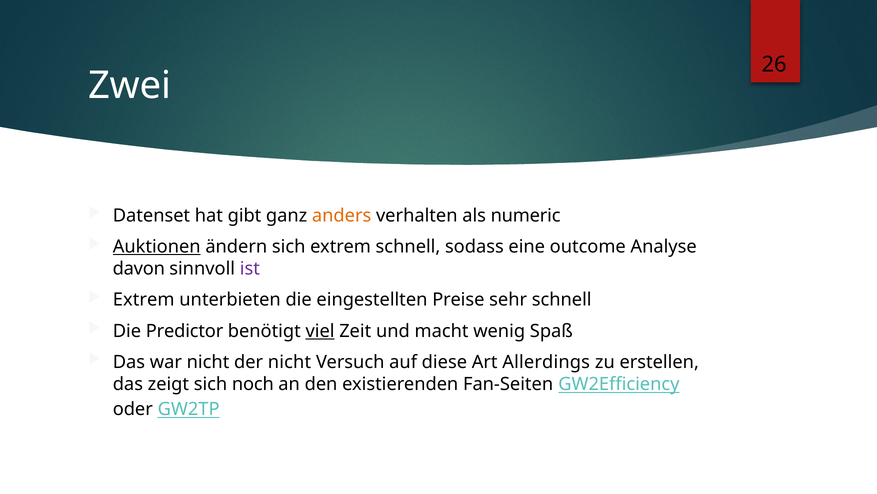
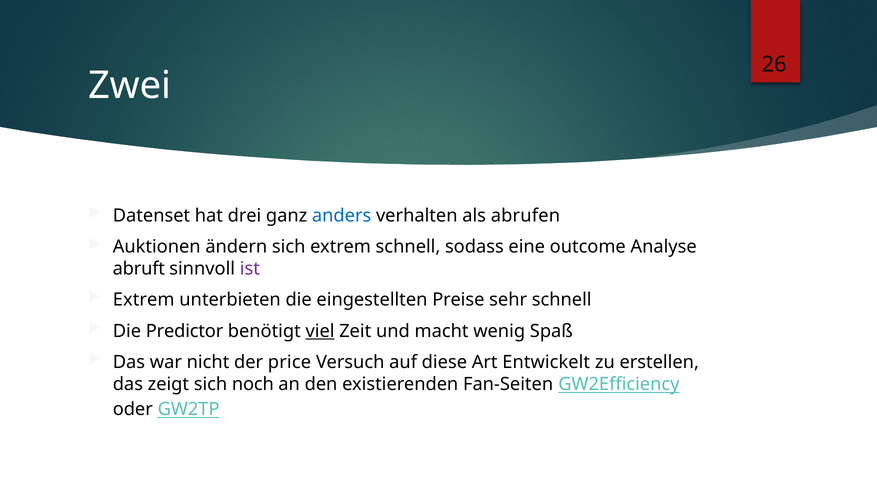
gibt: gibt -> drei (245, 215)
anders colour: orange -> blue (342, 215)
numeric: numeric -> abrufen (525, 215)
Auktionen underline: present -> none (157, 246)
davon: davon -> abruft (139, 268)
der nicht: nicht -> price (289, 362)
Allerdings: Allerdings -> Entwickelt (546, 362)
